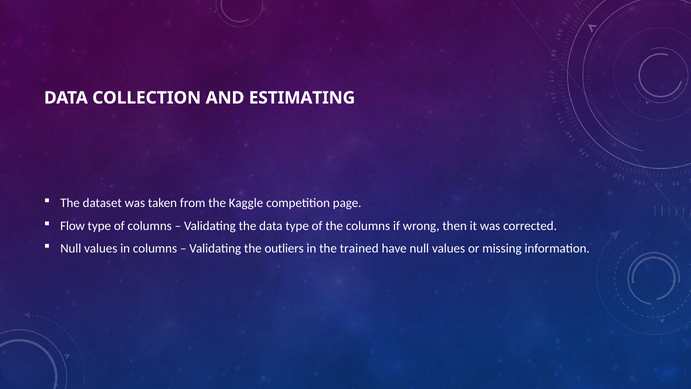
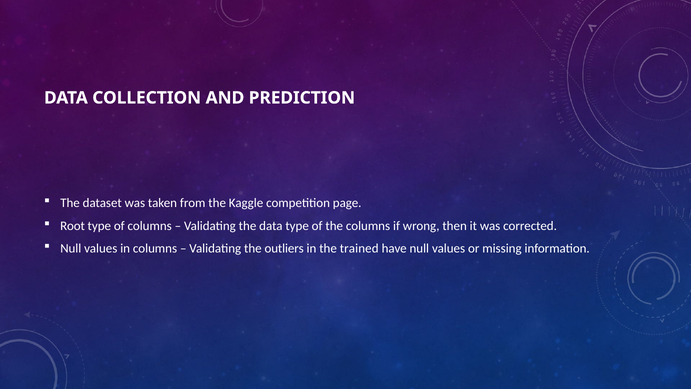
ESTIMATING: ESTIMATING -> PREDICTION (302, 98)
Flow: Flow -> Root (73, 226)
